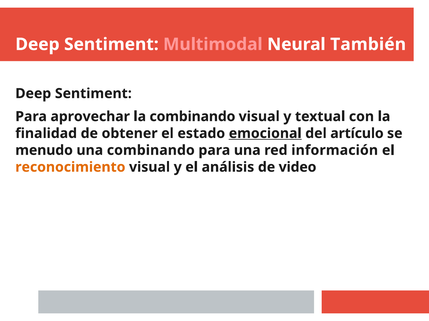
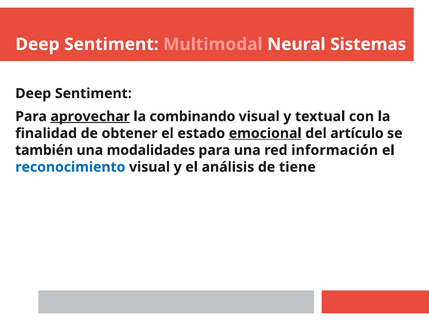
También: También -> Sistemas (368, 44)
aprovechar underline: none -> present (90, 117)
menudo: menudo -> también (44, 151)
una combinando: combinando -> modalidades (151, 151)
reconocimiento colour: orange -> blue (70, 167)
video: video -> tiene (297, 167)
